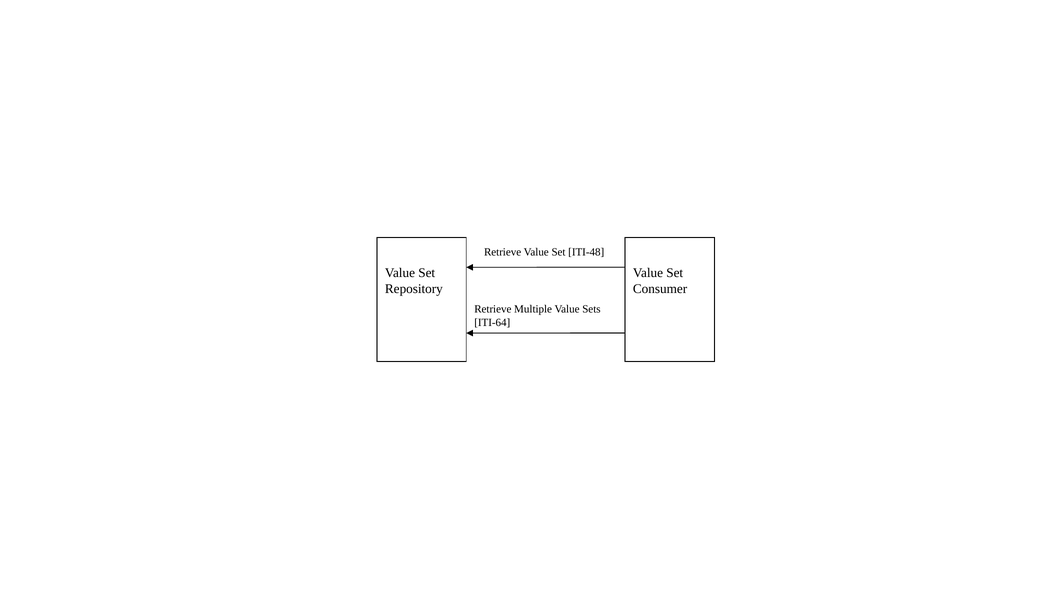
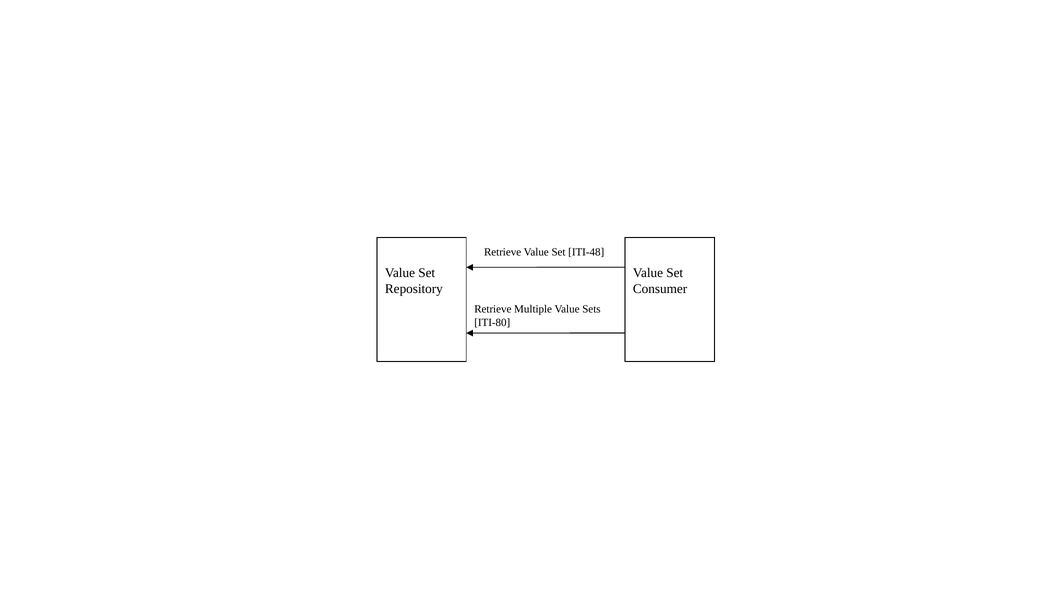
ITI-64: ITI-64 -> ITI-80 (492, 322)
